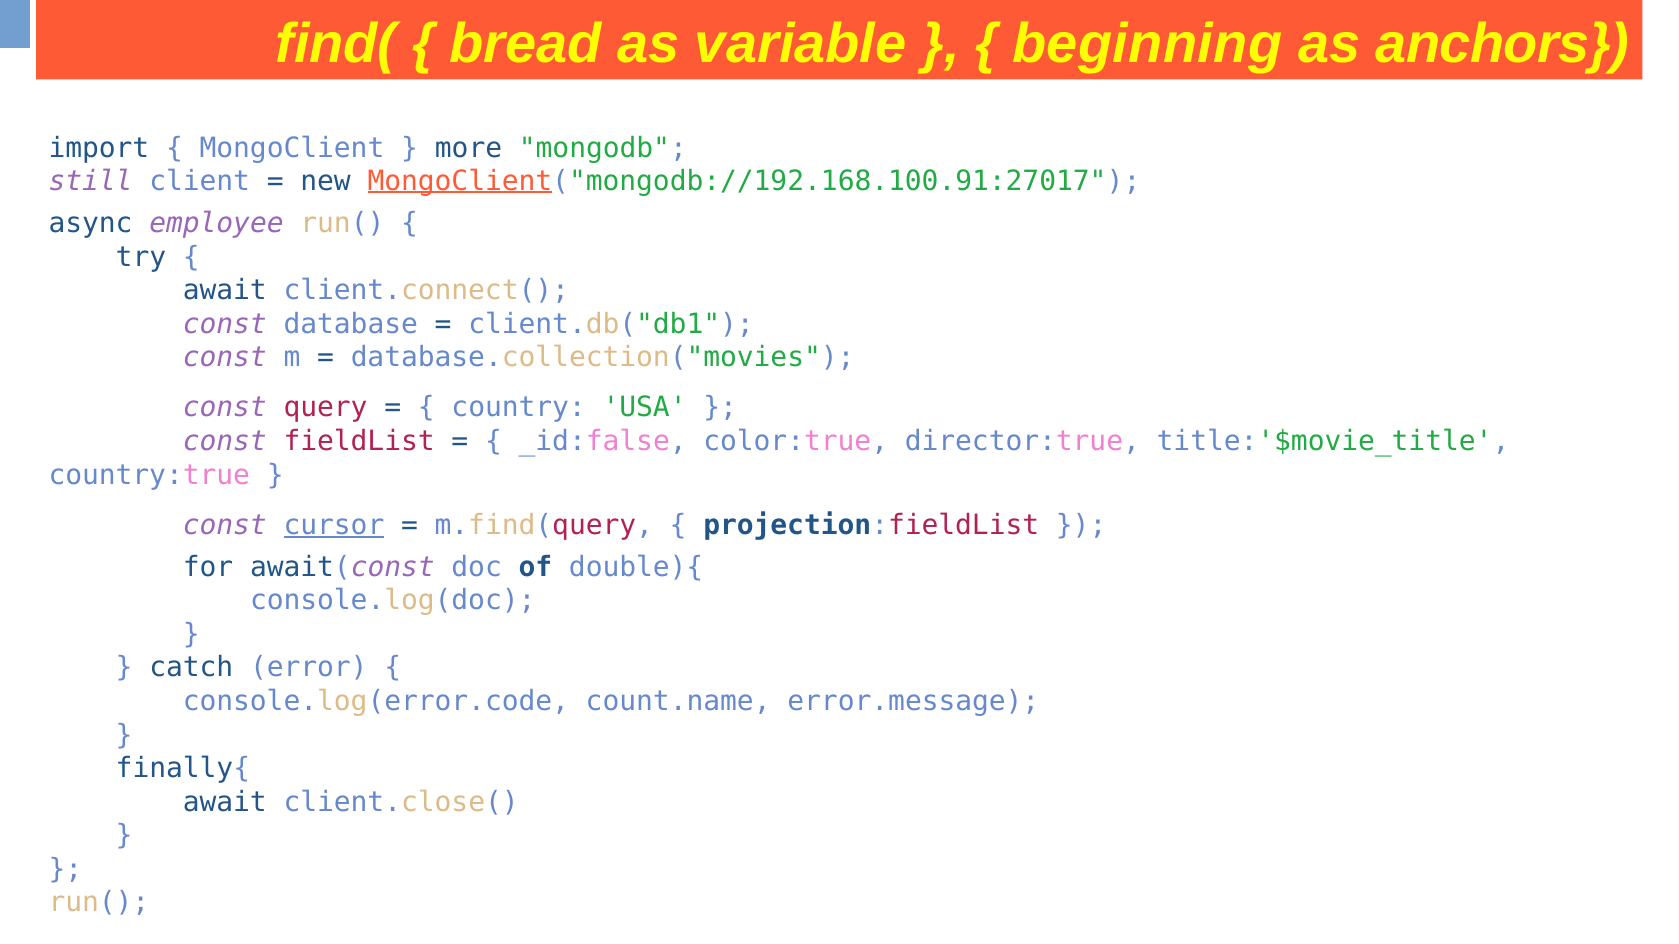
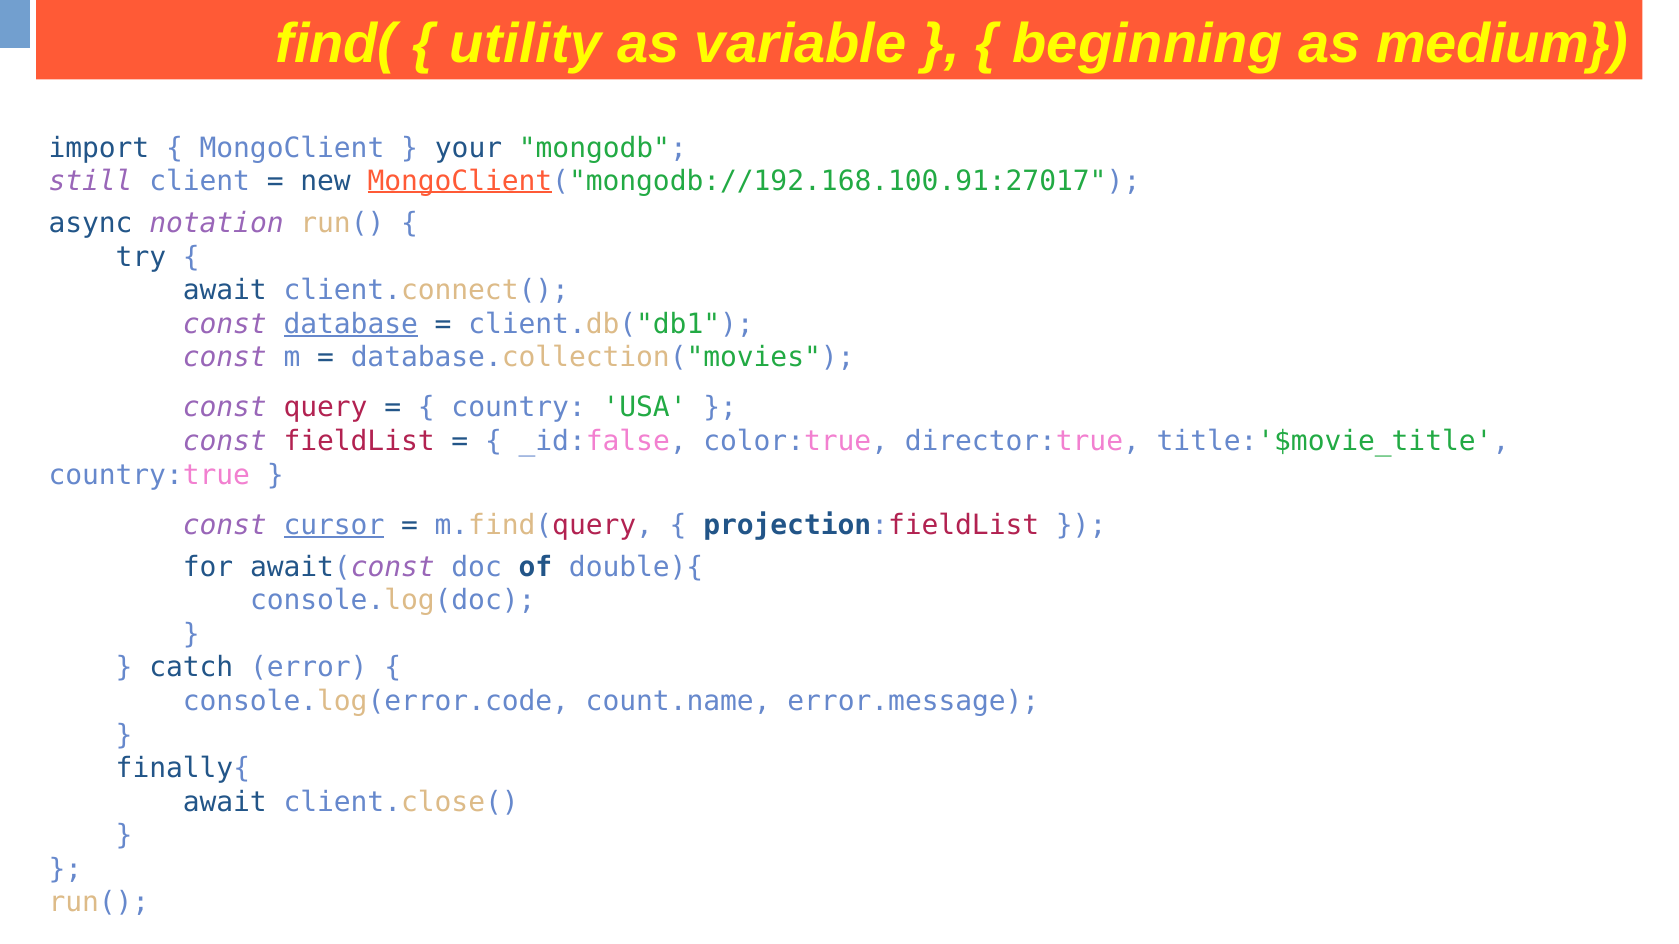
bread: bread -> utility (525, 44)
anchors: anchors -> medium (1502, 44)
more: more -> your (469, 148)
employee: employee -> notation (216, 223)
database underline: none -> present (351, 324)
